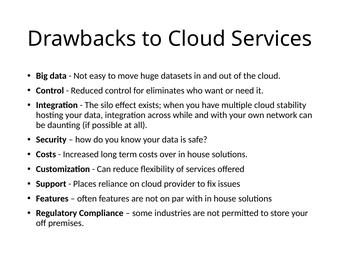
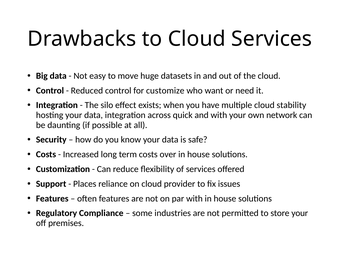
eliminates: eliminates -> customize (165, 91)
while: while -> quick (183, 115)
